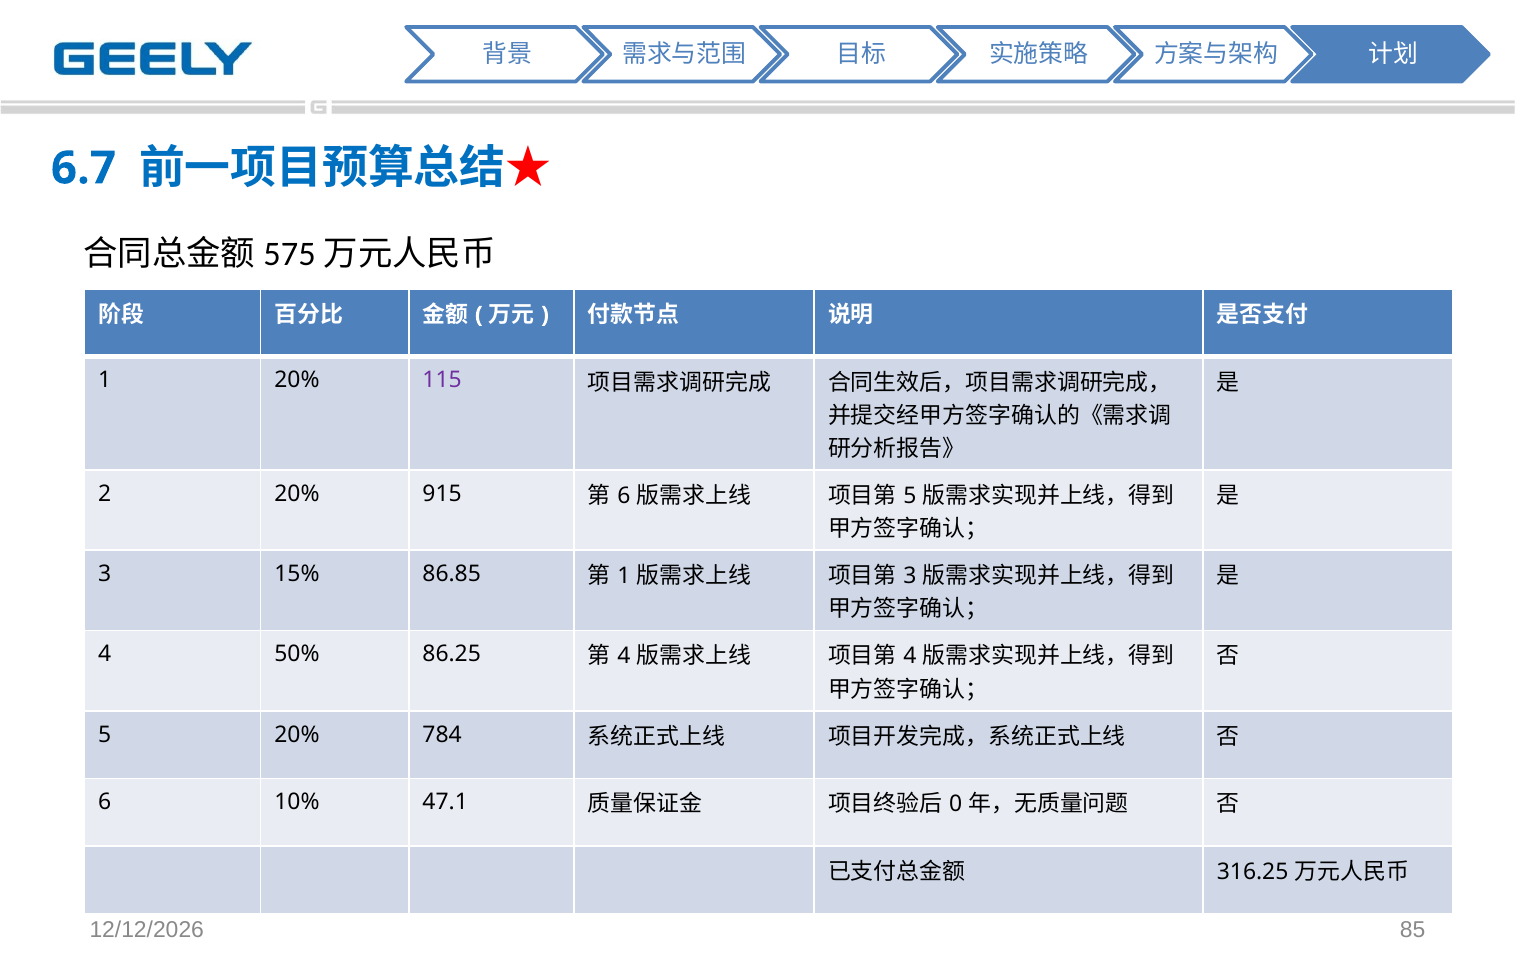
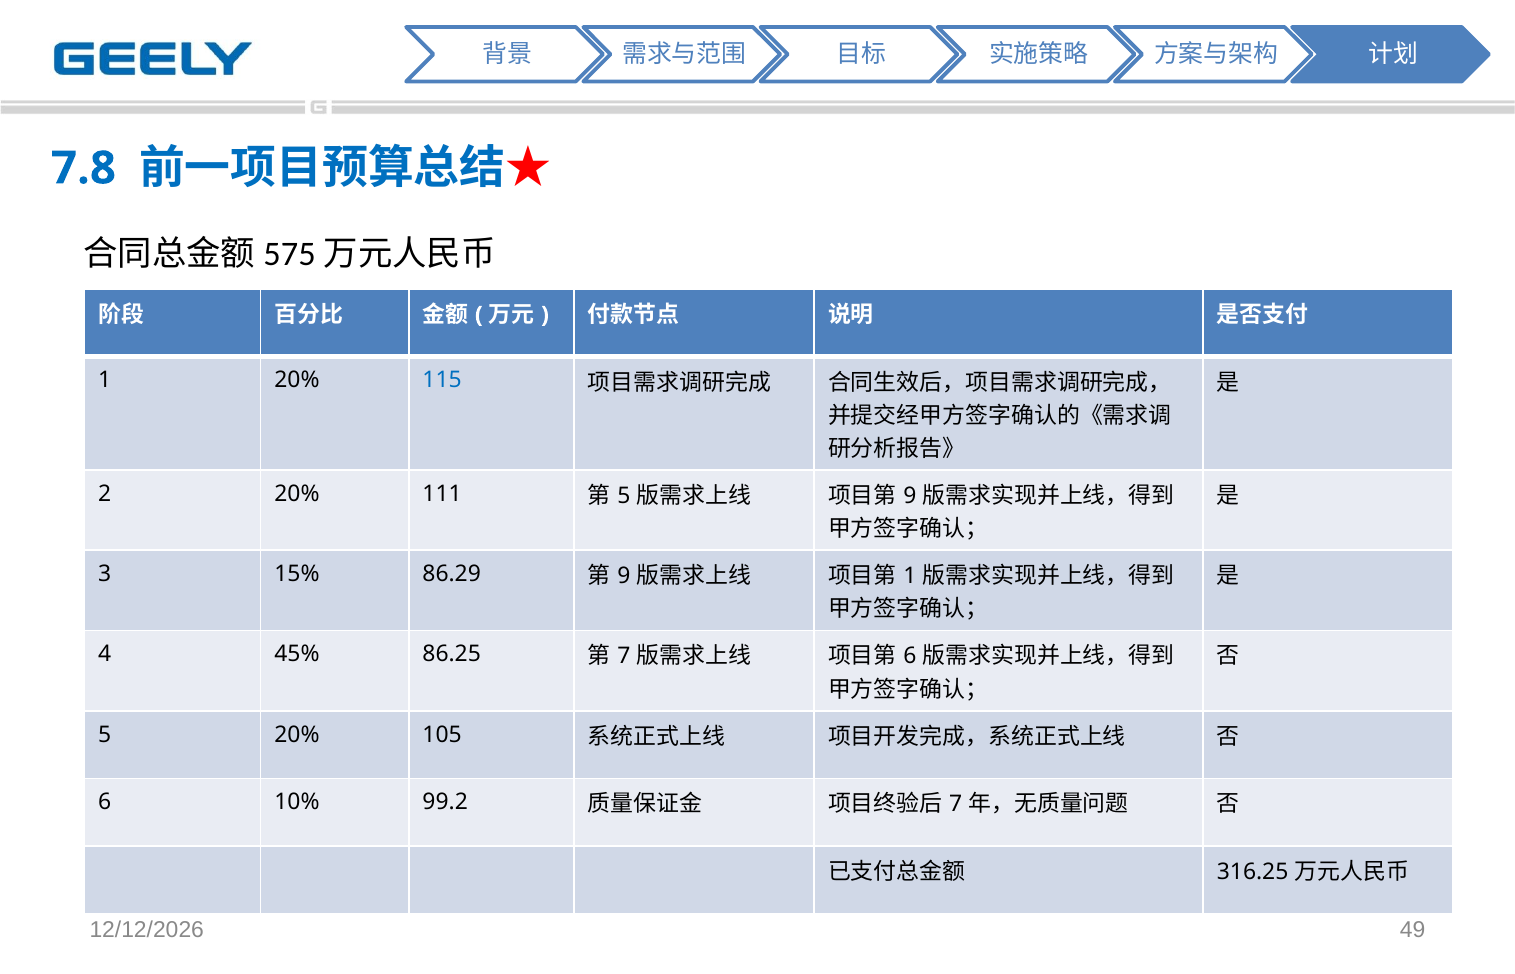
6.7: 6.7 -> 7.8 (83, 168)
115 colour: purple -> blue (442, 380)
915: 915 -> 111 (442, 494)
6: 6 -> 5 (624, 496)
5: 5 -> 9 (910, 496)
86.85: 86.85 -> 86.29 (452, 574)
1: 1 -> 9 (624, 576)
3: 3 -> 1 (910, 576)
50%: 50% -> 45% (297, 654)
4: 4 -> 7 (624, 656)
4: 4 -> 6 (910, 656)
784: 784 -> 105 (442, 735)
47.1: 47.1 -> 99.2 (445, 802)
0: 0 -> 7 (956, 804)
85: 85 -> 49 (1413, 930)
